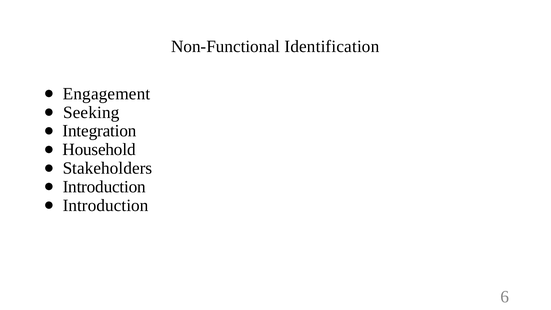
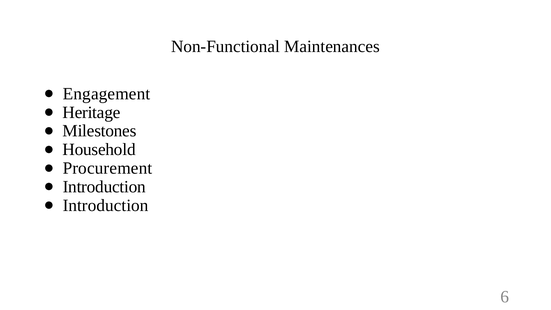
Identification: Identification -> Maintenances (332, 46)
Seeking: Seeking -> Heritage (91, 112)
Integration: Integration -> Milestones (100, 131)
Stakeholders: Stakeholders -> Procurement (107, 168)
